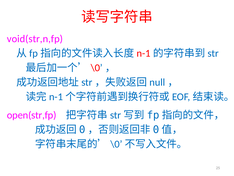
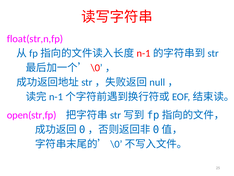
void(str,n,fp: void(str,n,fp -> float(str,n,fp (35, 39)
